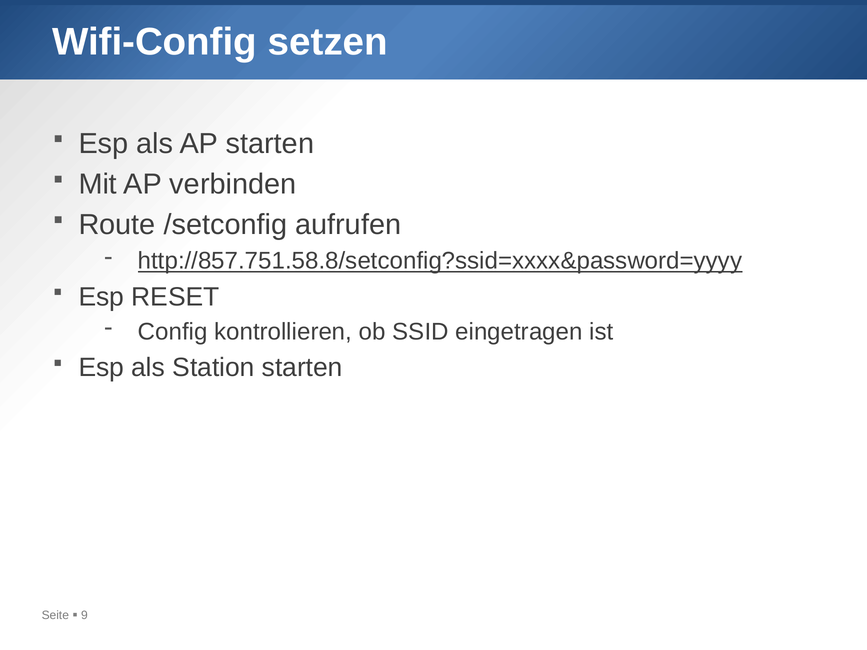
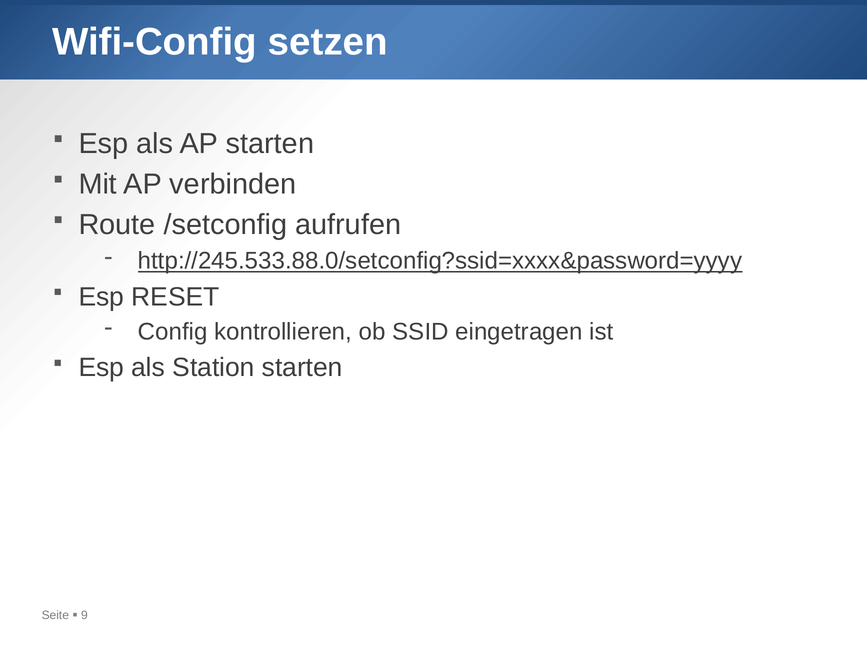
http://857.751.58.8/setconfig?ssid=xxxx&password=yyyy: http://857.751.58.8/setconfig?ssid=xxxx&password=yyyy -> http://245.533.88.0/setconfig?ssid=xxxx&password=yyyy (440, 261)
